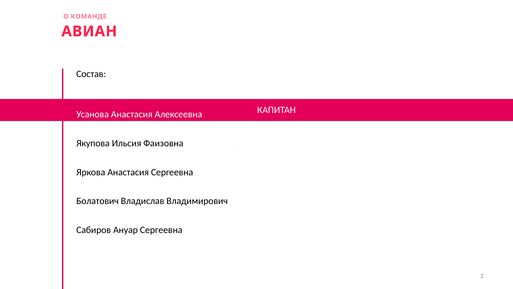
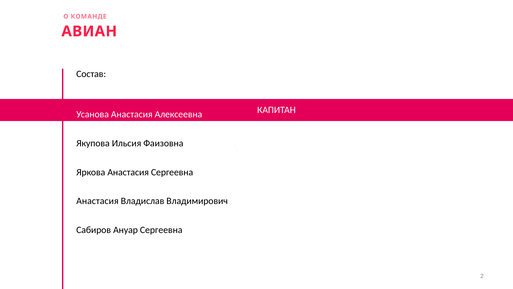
Болатович: Болатович -> Анастасия (97, 201)
